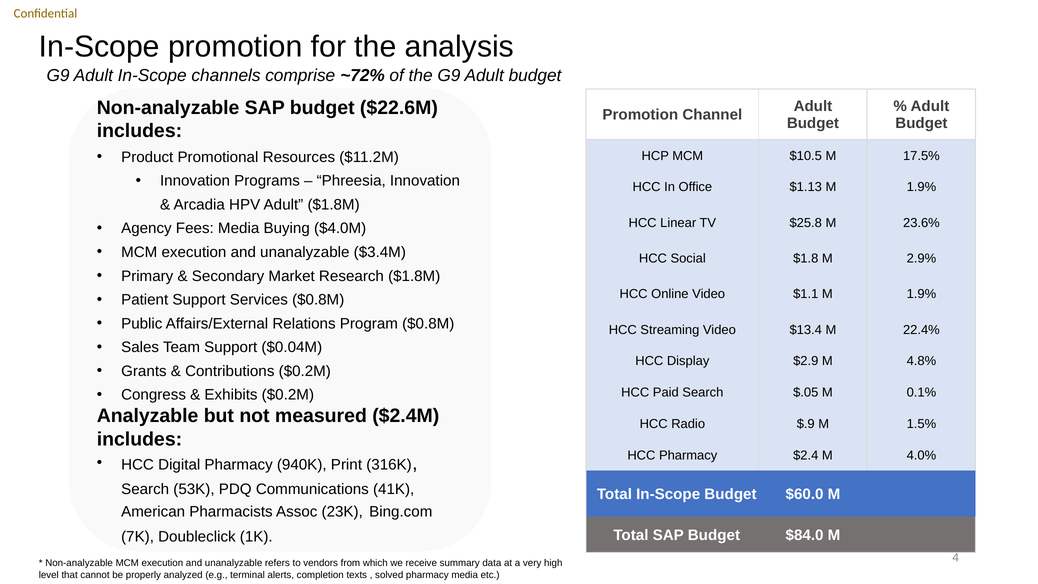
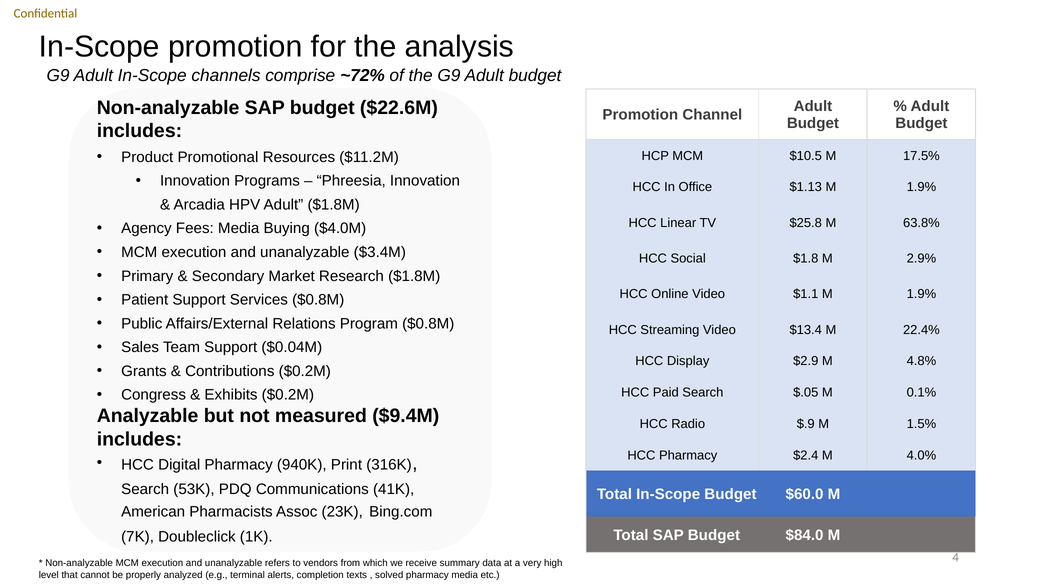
23.6%: 23.6% -> 63.8% (921, 223)
$2.4M: $2.4M -> $9.4M (406, 416)
